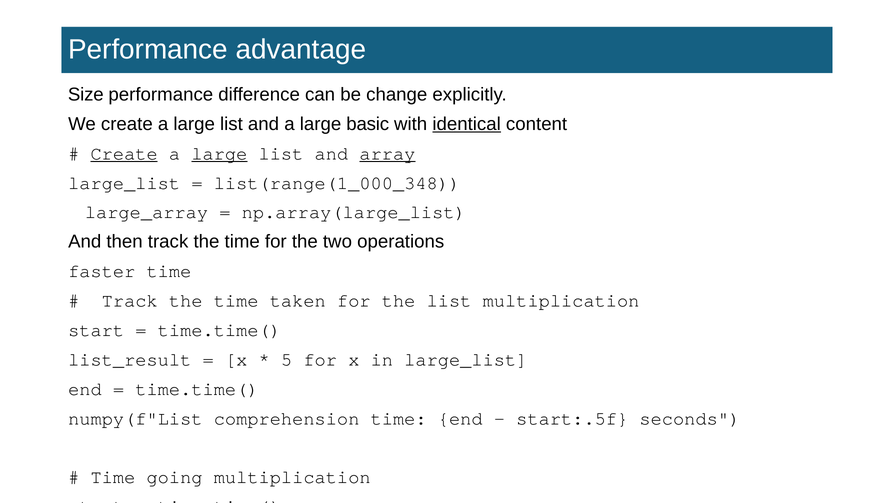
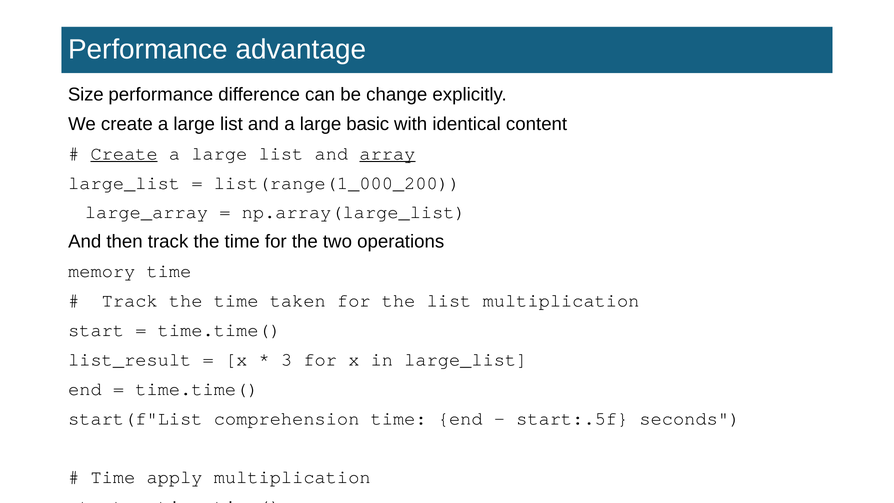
identical underline: present -> none (467, 124)
large underline: present -> none (219, 153)
list(range(1_000_348: list(range(1_000_348 -> list(range(1_000_200 (337, 183)
faster: faster -> memory (102, 271)
5: 5 -> 3 (287, 359)
numpy(f"List: numpy(f"List -> start(f"List (135, 418)
going: going -> apply (175, 477)
